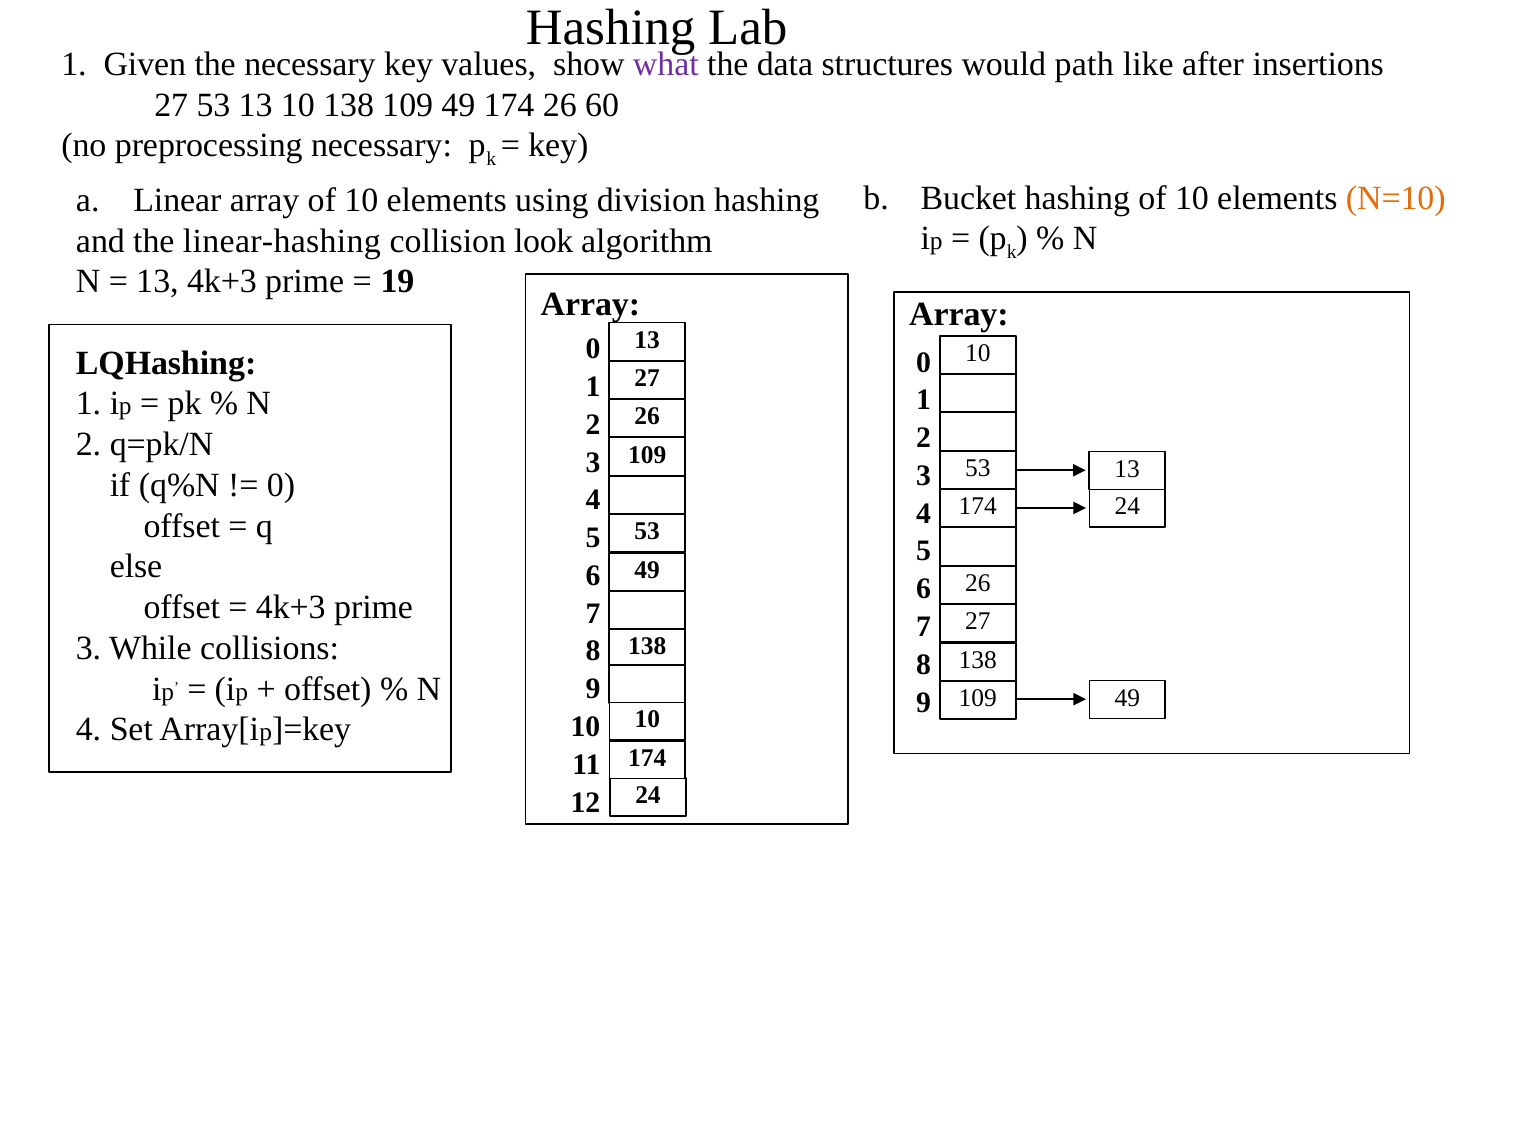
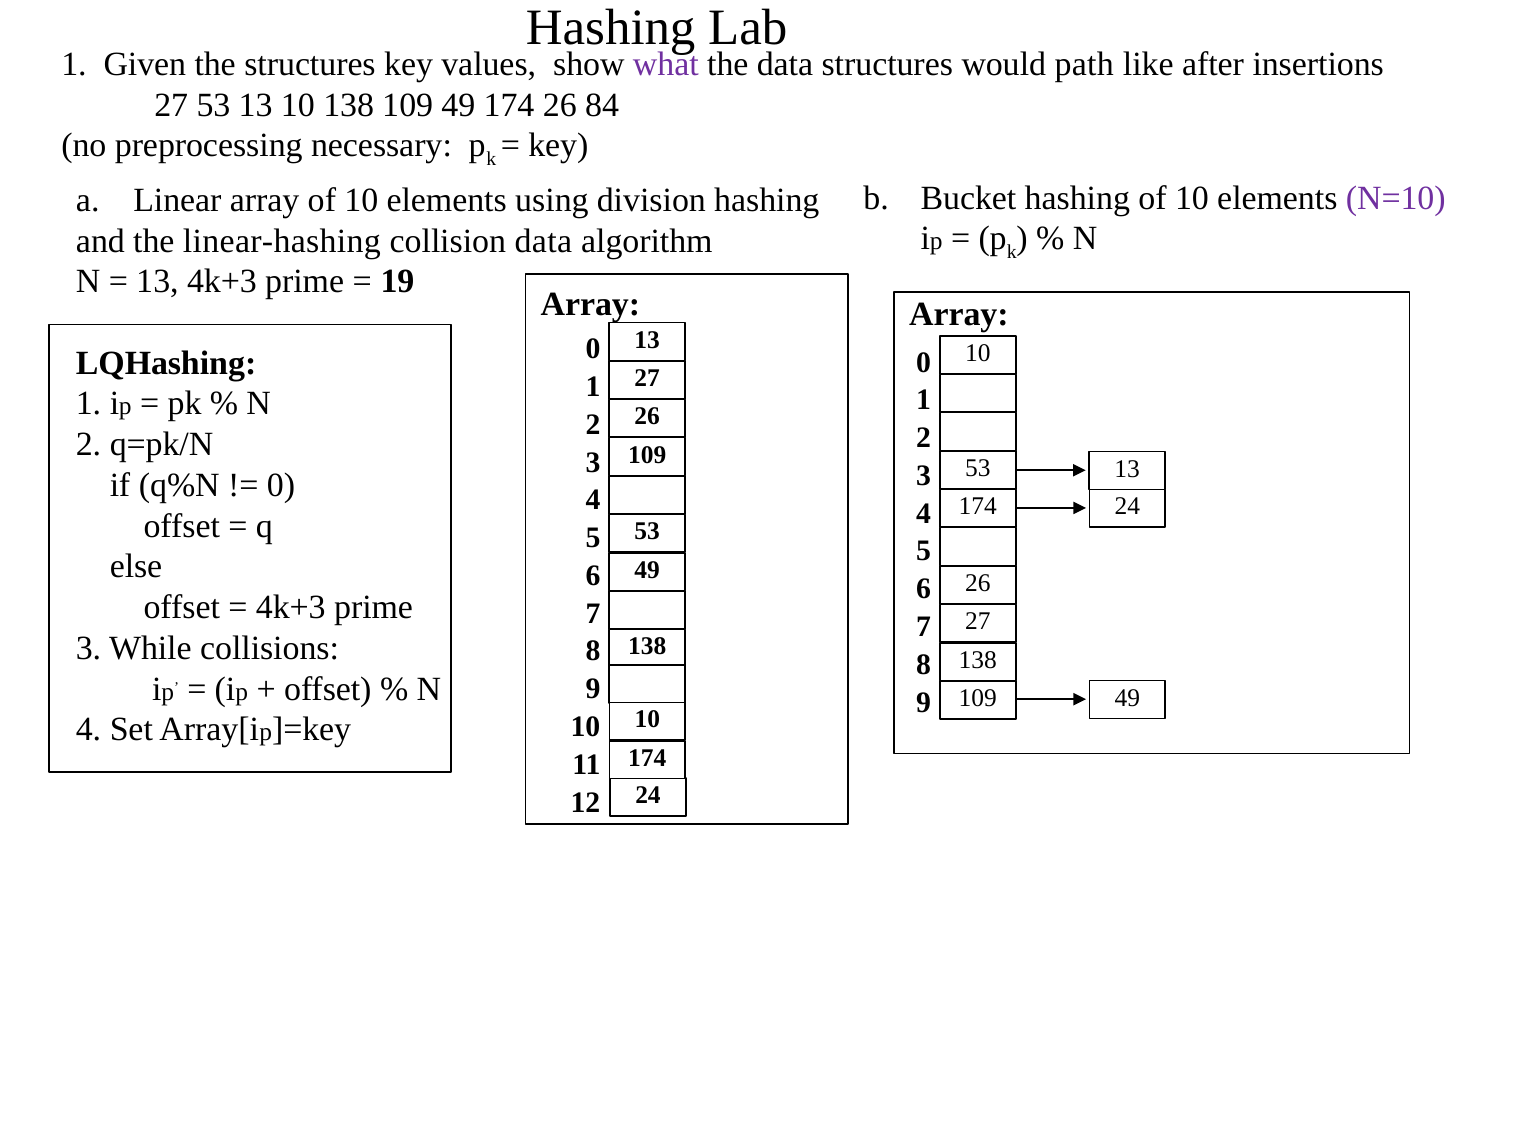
the necessary: necessary -> structures (310, 64)
60: 60 -> 84 (602, 105)
N=10 colour: orange -> purple (1396, 198)
collision look: look -> data (543, 241)
